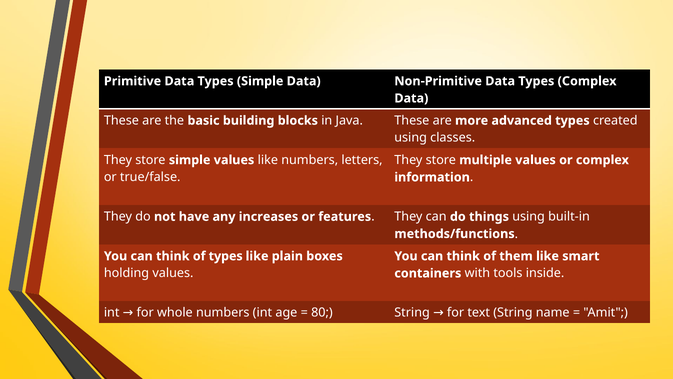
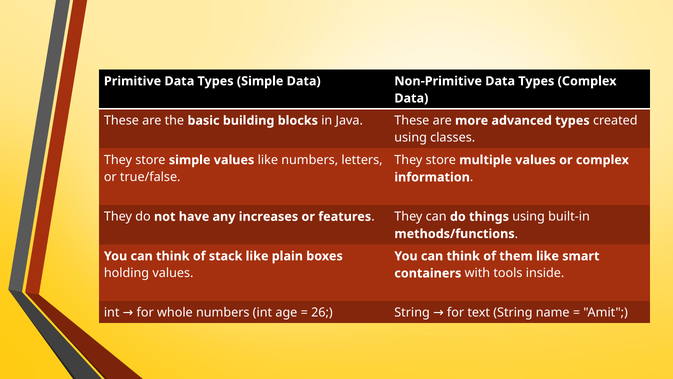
of types: types -> stack (226, 256)
80: 80 -> 26 (322, 312)
